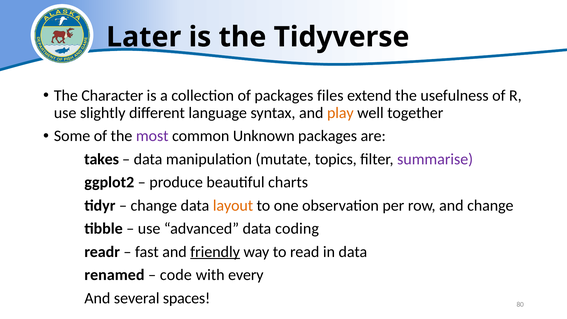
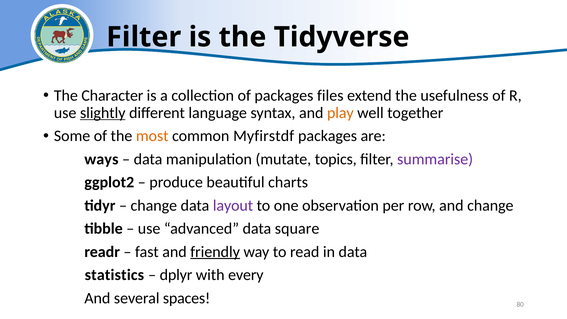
Later: Later -> Filter (144, 37)
slightly underline: none -> present (103, 113)
most colour: purple -> orange (152, 136)
Unknown: Unknown -> Myfirstdf (264, 136)
takes: takes -> ways (101, 159)
layout colour: orange -> purple (233, 205)
coding: coding -> square (297, 229)
renamed: renamed -> statistics (114, 275)
code: code -> dplyr (176, 275)
